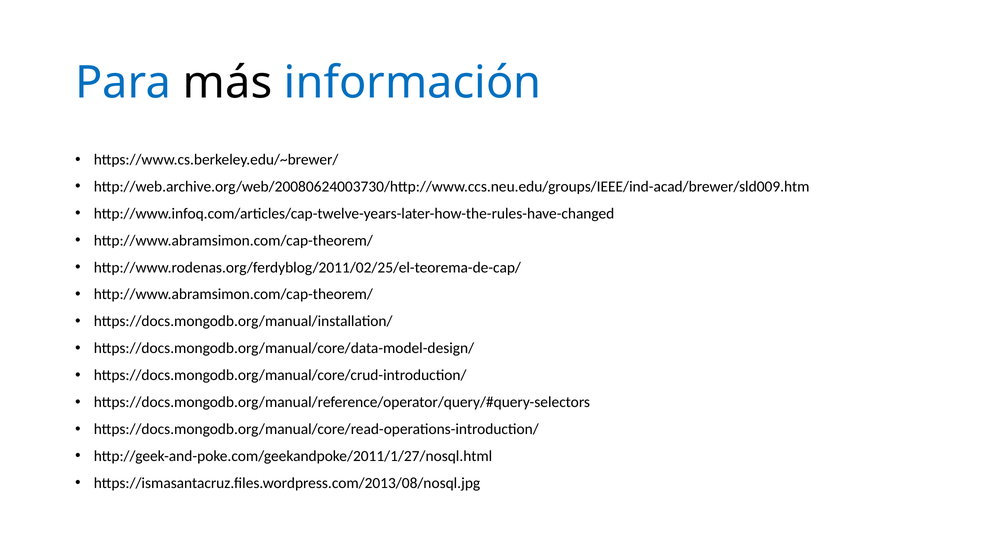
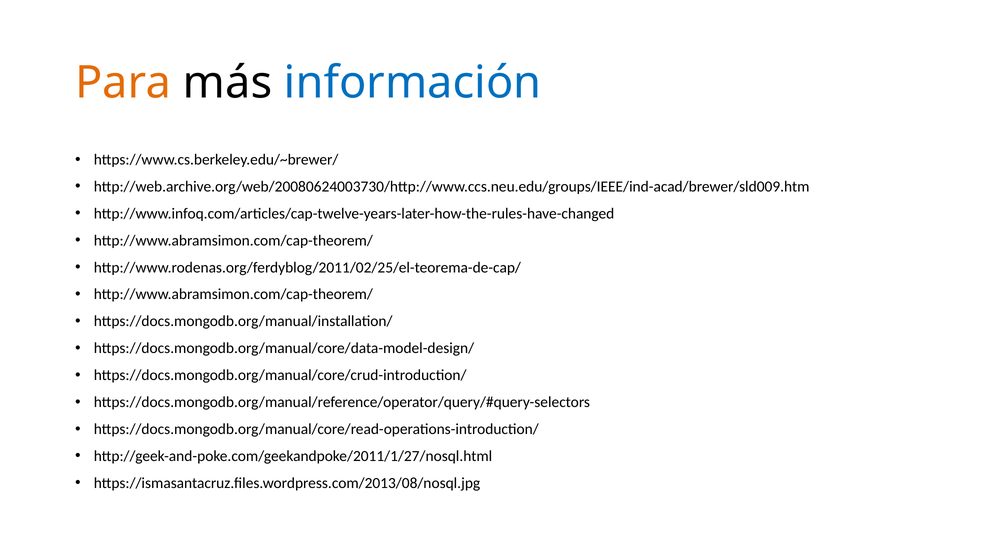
Para colour: blue -> orange (123, 83)
